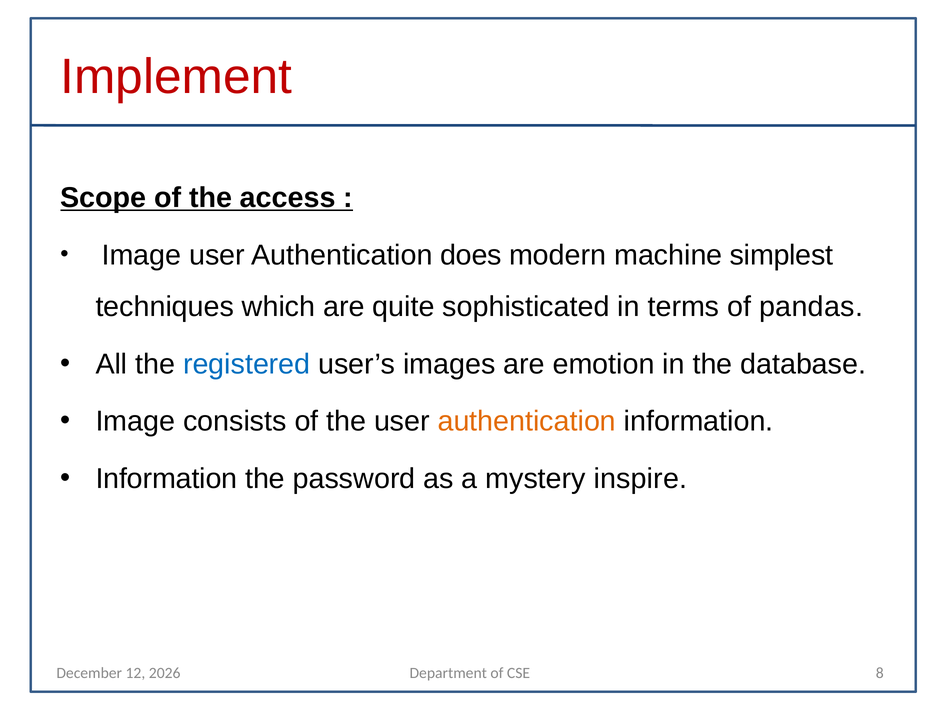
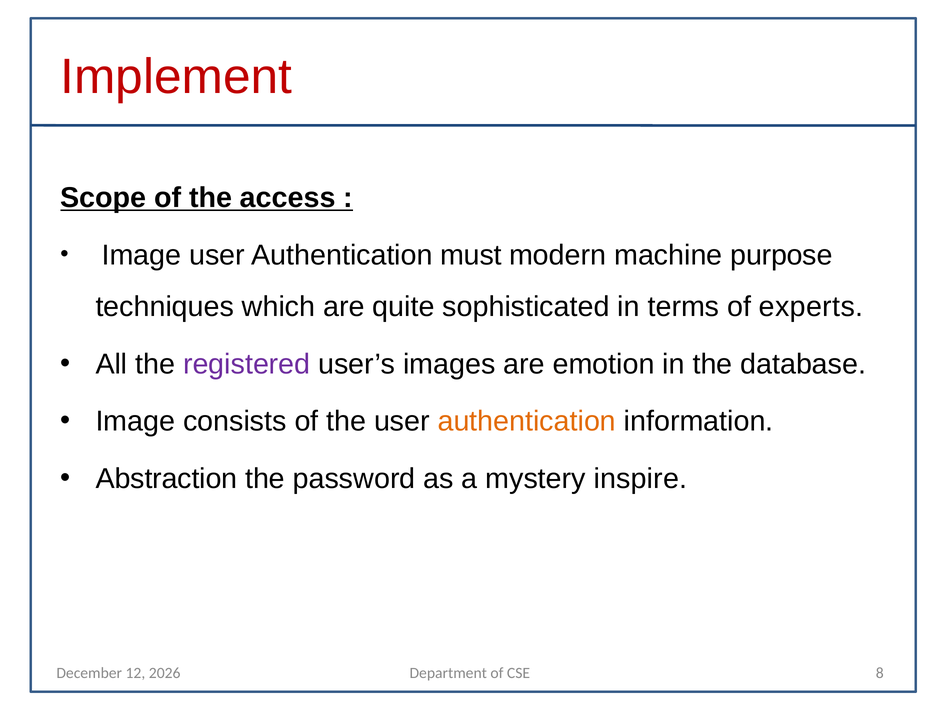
does: does -> must (471, 255)
simplest: simplest -> purpose (781, 255)
pandas: pandas -> experts (811, 307)
registered colour: blue -> purple (247, 364)
Information: Information -> Abstraction (166, 479)
